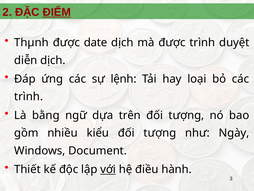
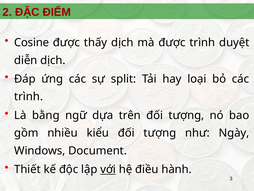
ĐIỂM underline: present -> none (57, 12)
Thµnh: Thµnh -> Cosine (32, 43)
date: date -> thấy (96, 43)
lệnh: lệnh -> split (123, 79)
